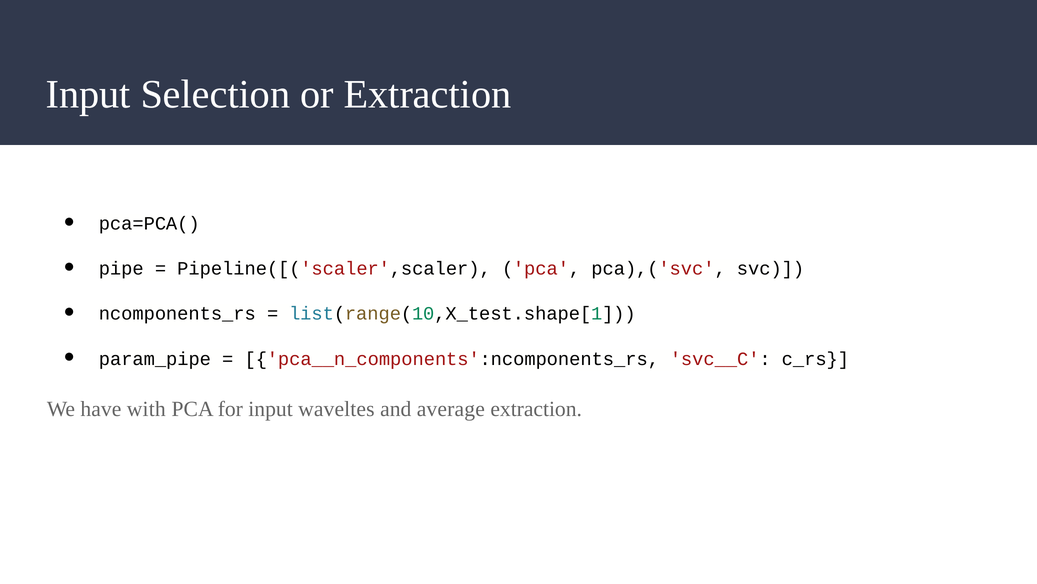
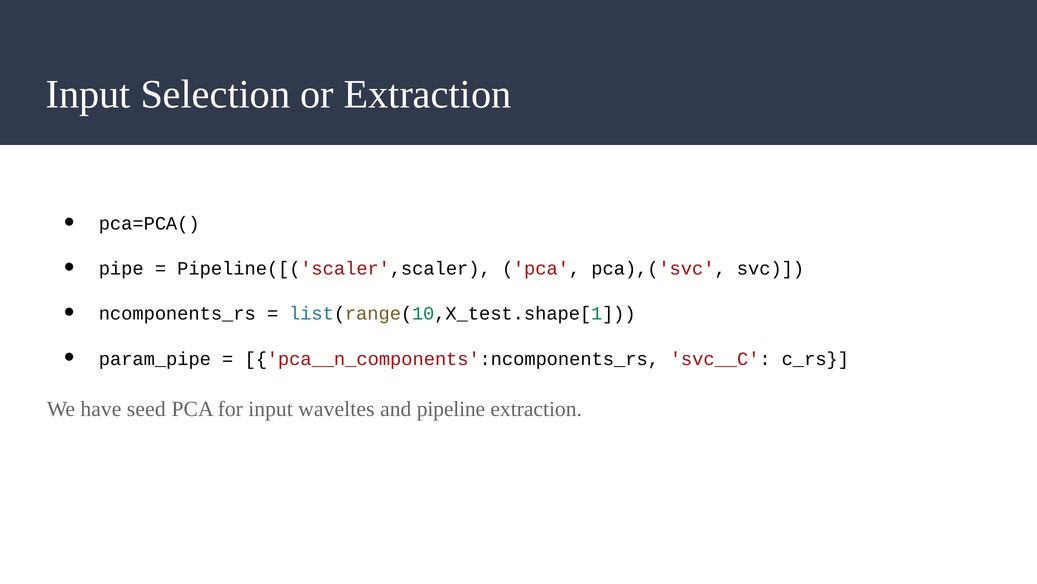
with: with -> seed (146, 409)
average: average -> pipeline (451, 409)
